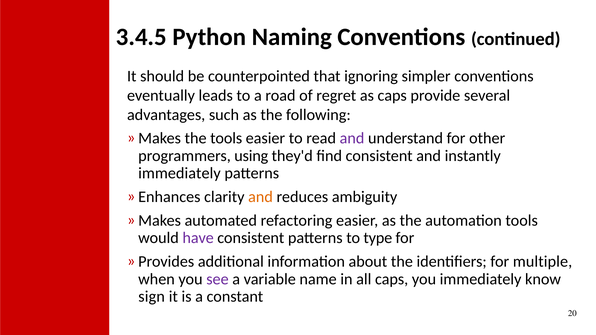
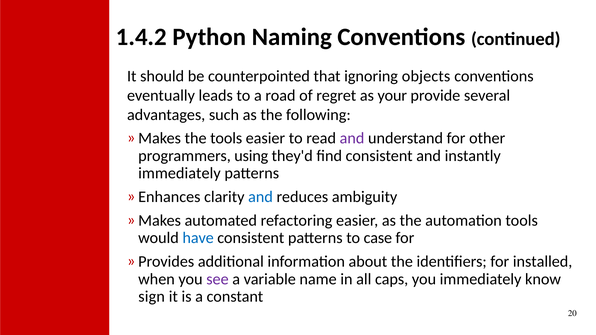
3.4.5: 3.4.5 -> 1.4.2 (141, 37)
simpler: simpler -> objects (426, 76)
as caps: caps -> your (392, 95)
and colour: orange -> blue (261, 197)
have colour: purple -> blue (198, 238)
type: type -> case (378, 238)
multiple: multiple -> installed (543, 262)
